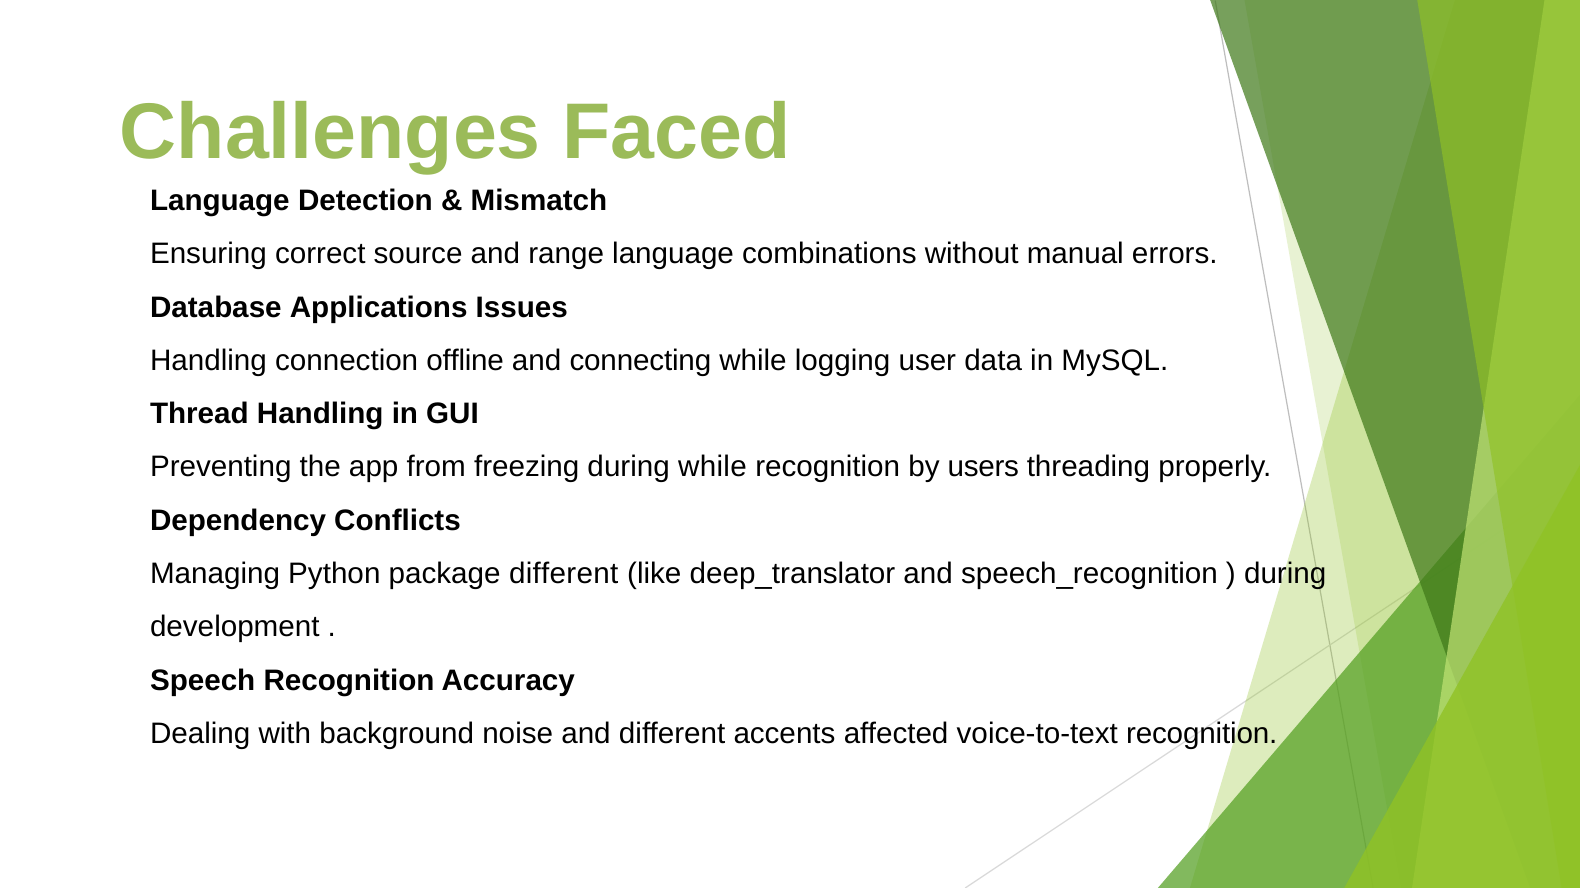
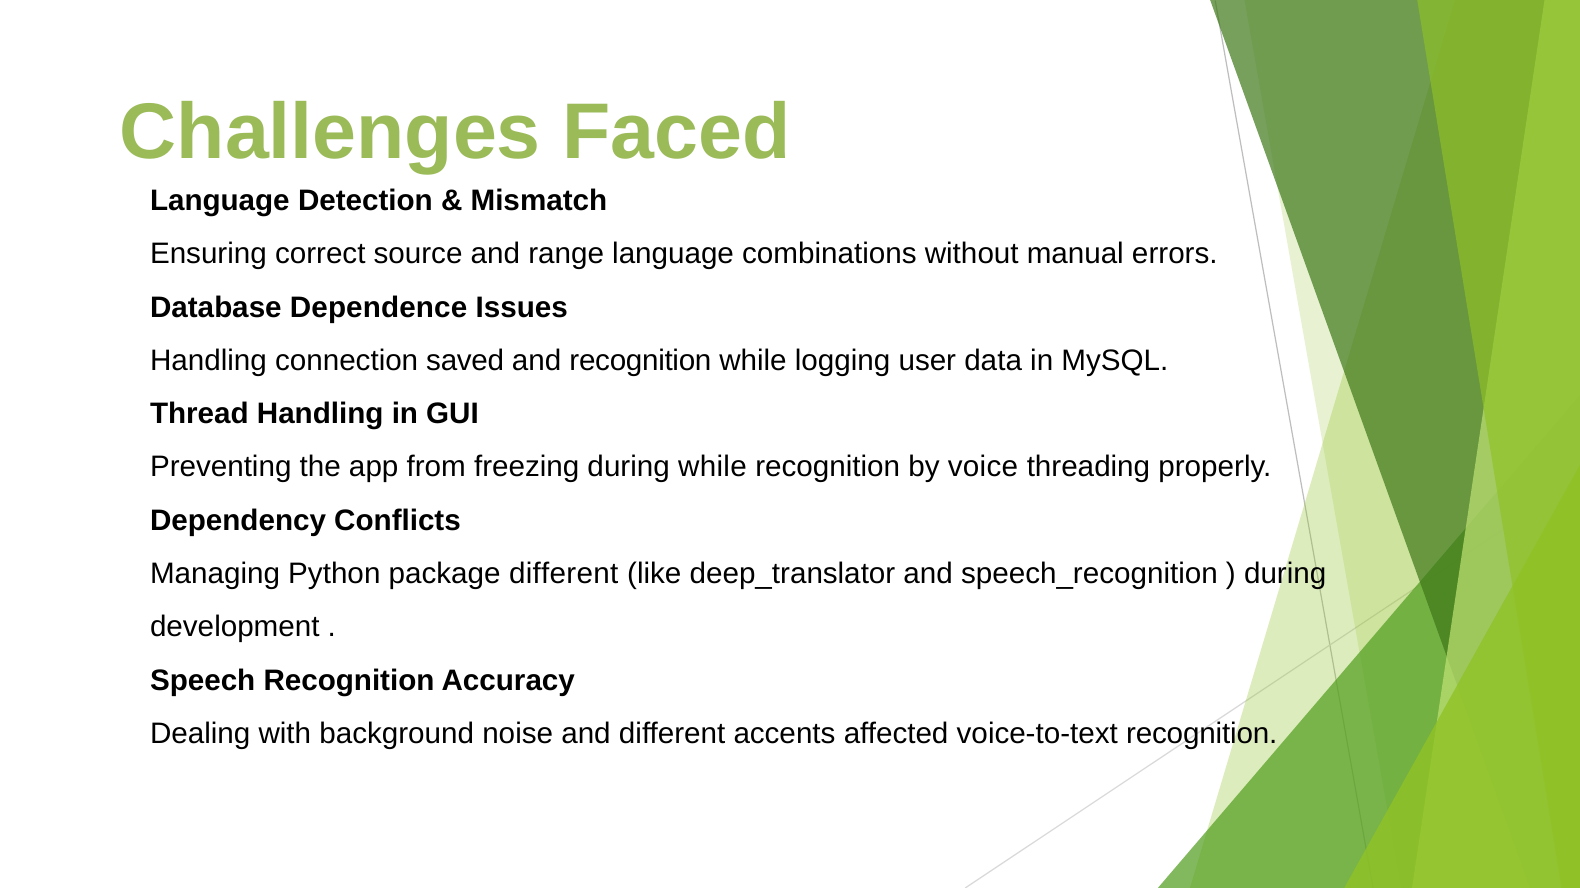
Applications: Applications -> Dependence (379, 308)
offline: offline -> saved (465, 361)
and connecting: connecting -> recognition (640, 361)
users: users -> voice (983, 468)
